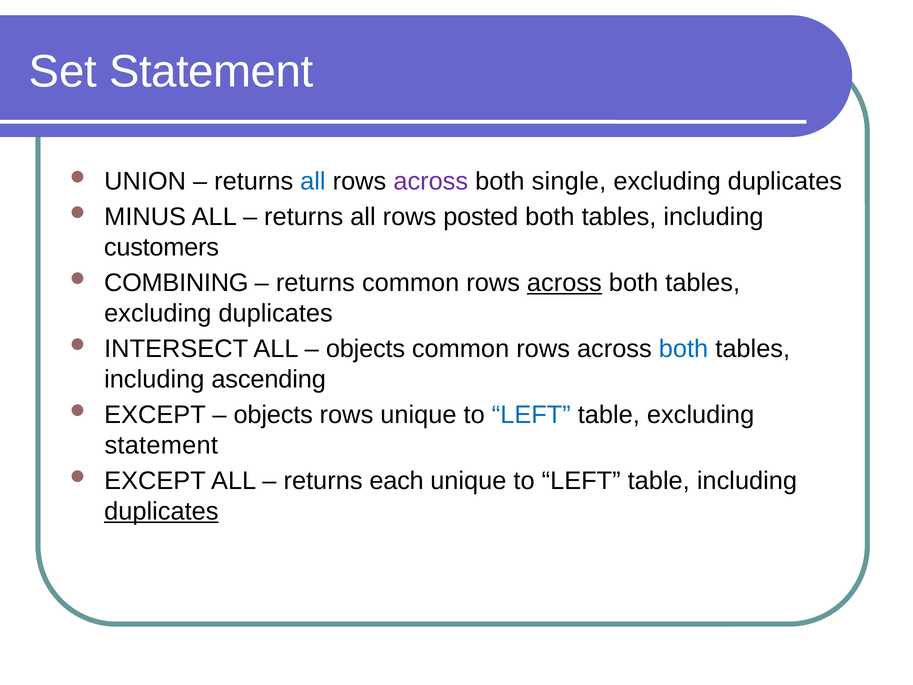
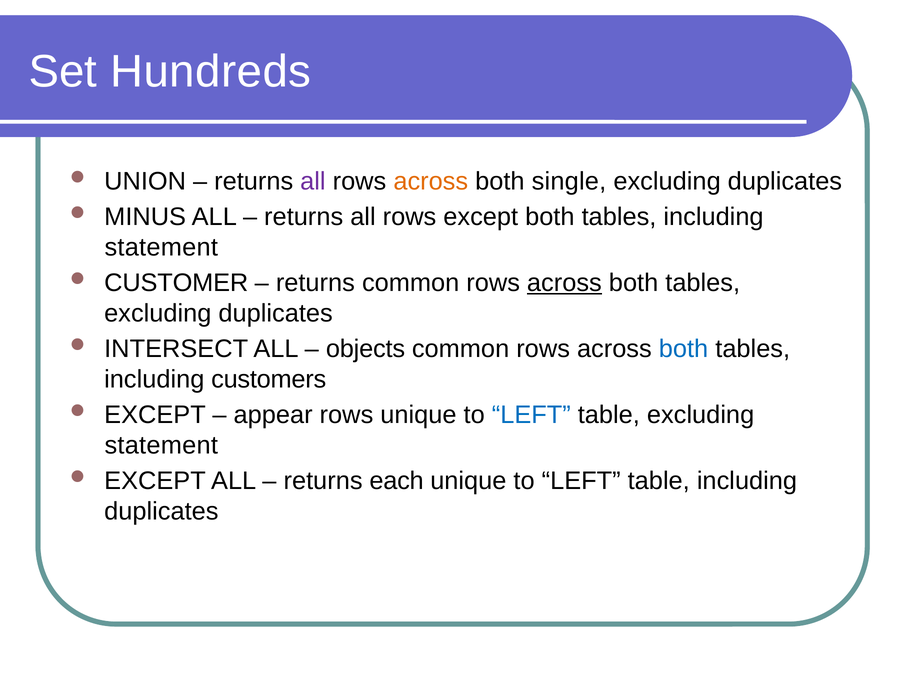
Set Statement: Statement -> Hundreds (211, 72)
all colour: blue -> purple (313, 181)
across colour: purple -> orange (431, 181)
rows posted: posted -> except (481, 217)
customers: customers -> statement (161, 247)
COMBINING: COMBINING -> CUSTOMER (176, 283)
ascending: ascending -> customers (269, 379)
objects: objects -> appear (273, 415)
duplicates underline: present -> none (161, 511)
